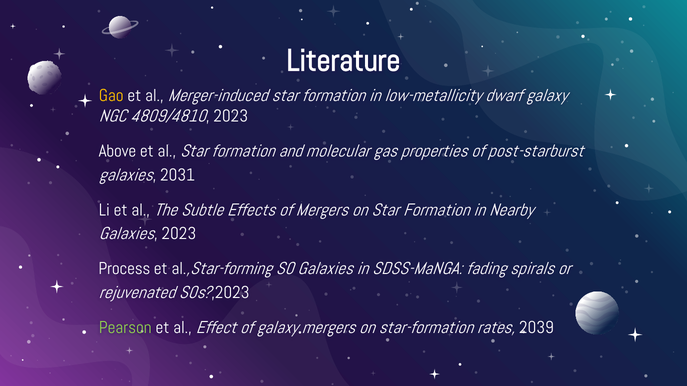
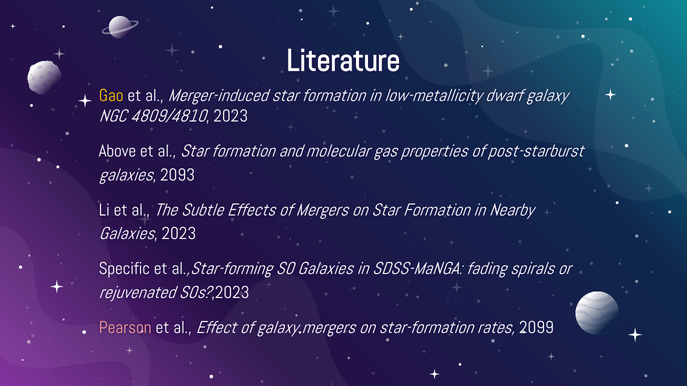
2031: 2031 -> 2093 (178, 175)
Process: Process -> Specific (124, 269)
Pearson colour: light green -> pink (125, 328)
2039: 2039 -> 2099 (536, 328)
